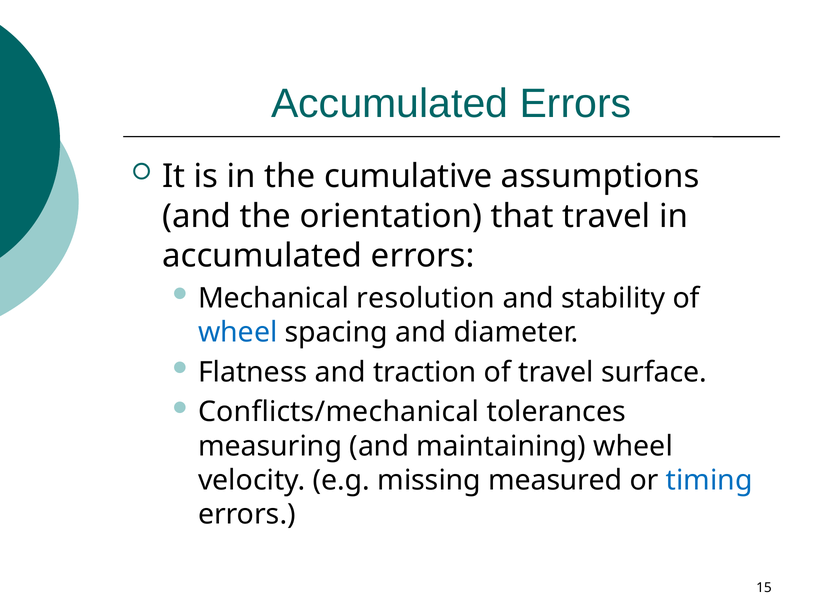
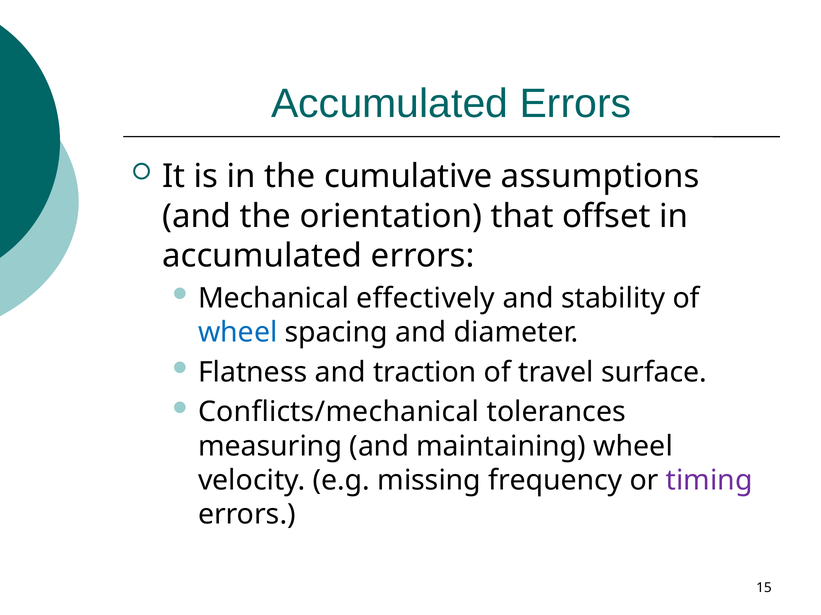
that travel: travel -> offset (606, 216)
resolution: resolution -> effectively (426, 298)
measured: measured -> frequency (555, 481)
timing colour: blue -> purple (709, 481)
